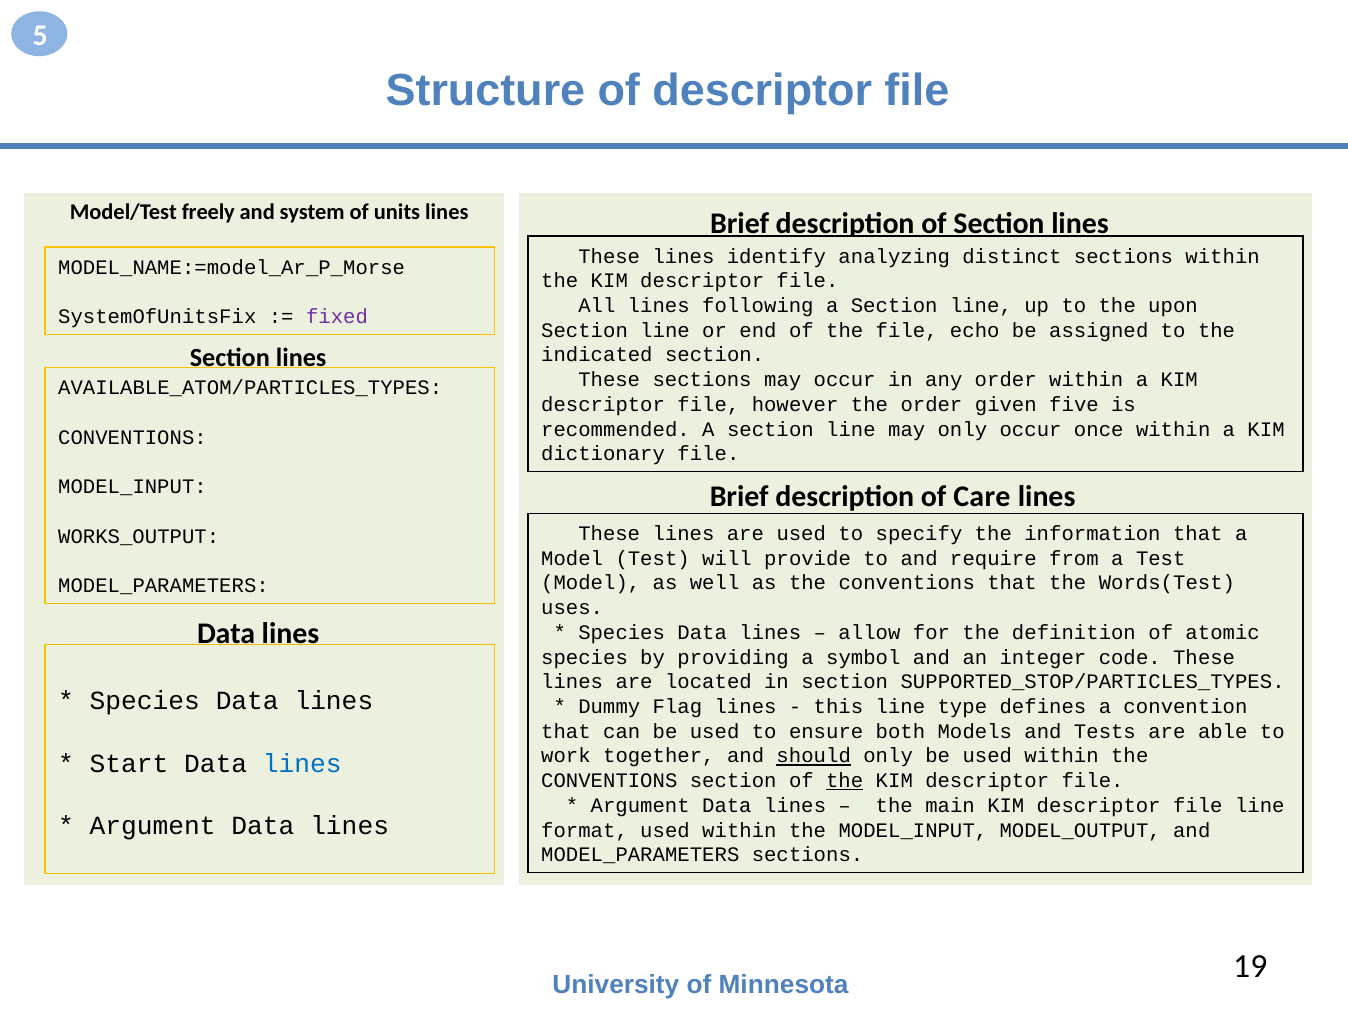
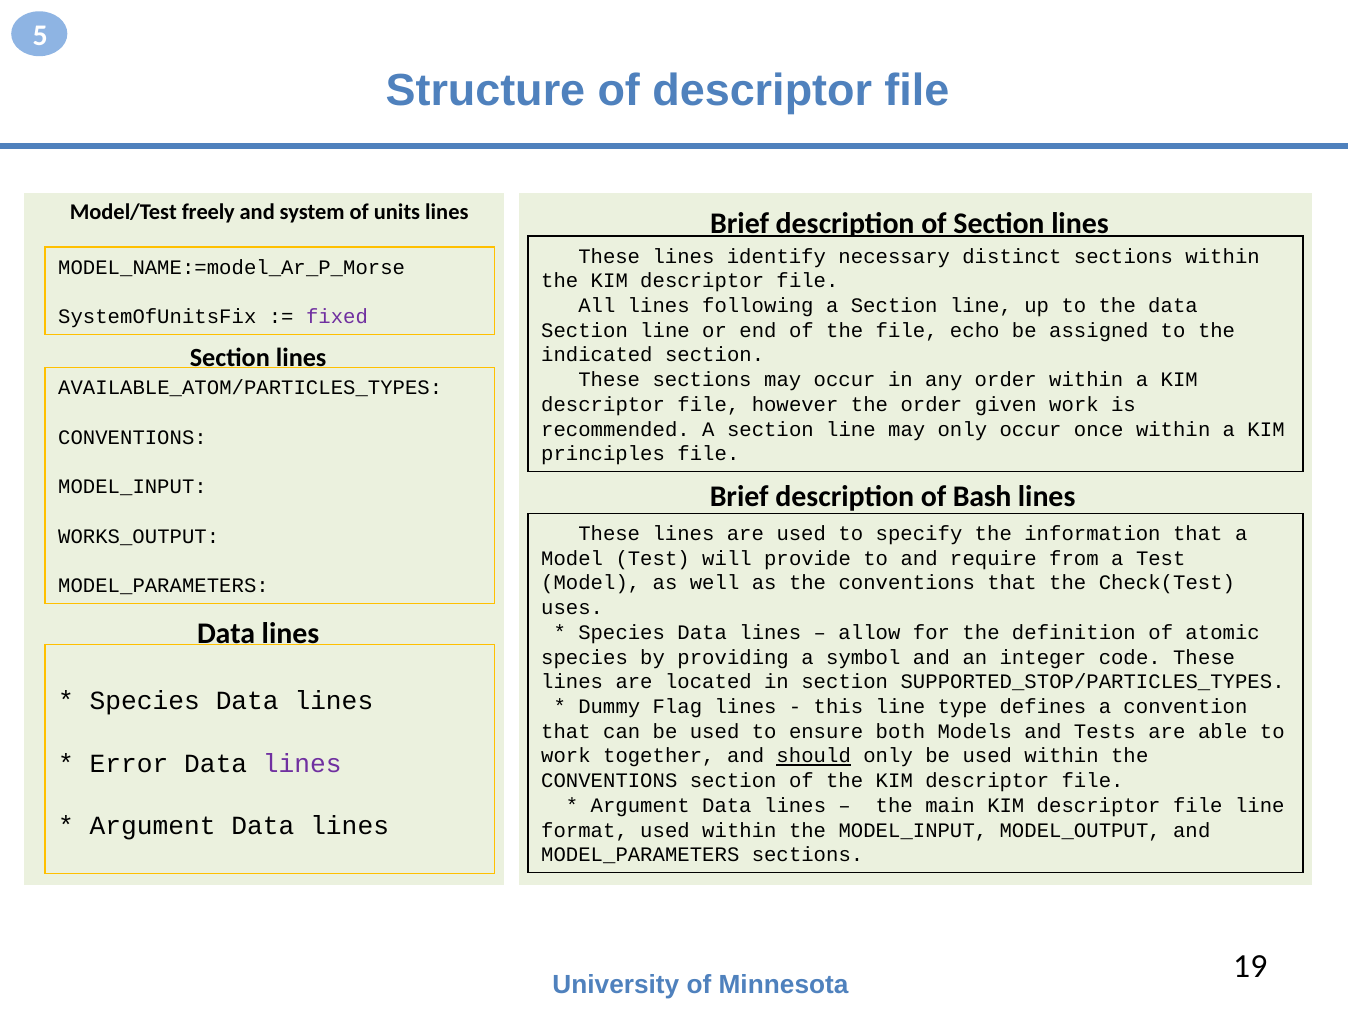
analyzing: analyzing -> necessary (894, 256)
the upon: upon -> data (1173, 306)
given five: five -> work (1074, 405)
dictionary: dictionary -> principles (603, 454)
Care: Care -> Bash (982, 497)
Words(Test: Words(Test -> Check(Test (1167, 583)
Start: Start -> Error (129, 763)
lines colour: blue -> purple (302, 763)
the underline: present -> none (845, 781)
